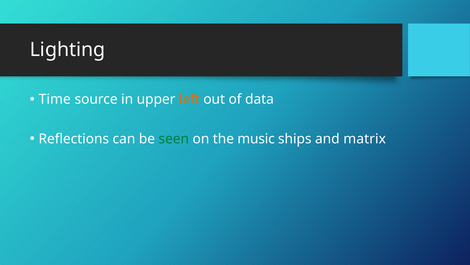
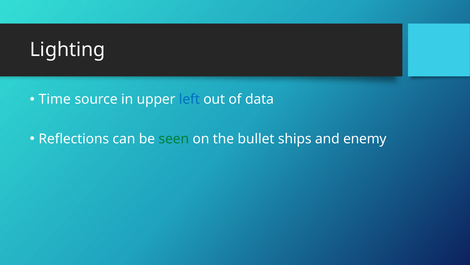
left colour: orange -> blue (189, 99)
music: music -> bullet (256, 138)
matrix: matrix -> enemy (365, 138)
